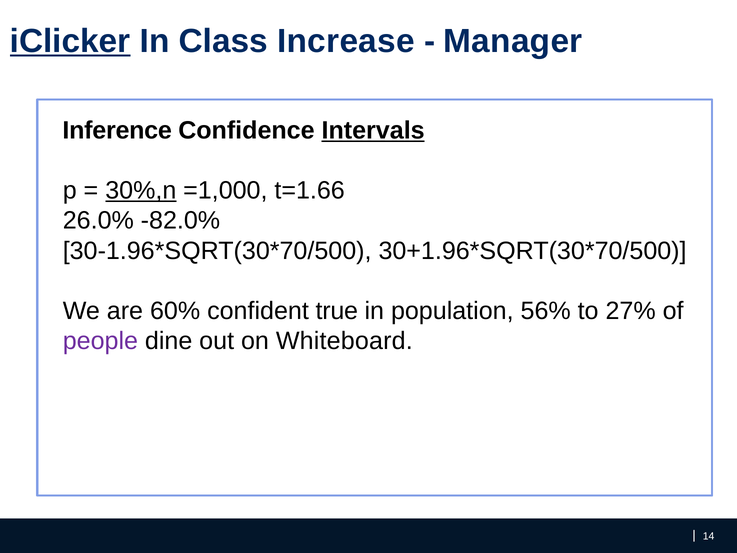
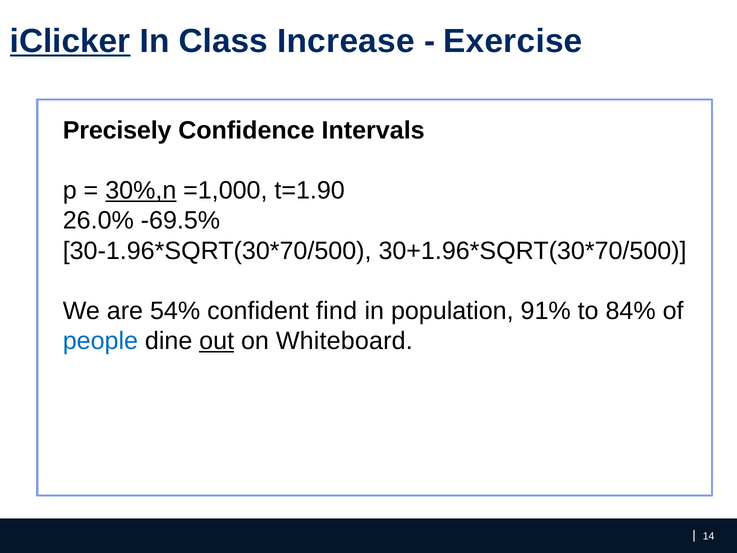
Manager: Manager -> Exercise (513, 41)
Inference: Inference -> Precisely (117, 130)
Intervals underline: present -> none (373, 130)
t=1.66: t=1.66 -> t=1.90 (310, 191)
-82.0%: -82.0% -> -69.5% (180, 221)
60%: 60% -> 54% (175, 311)
true: true -> find (337, 311)
56%: 56% -> 91% (546, 311)
27%: 27% -> 84% (631, 311)
people colour: purple -> blue (100, 341)
out underline: none -> present (217, 341)
